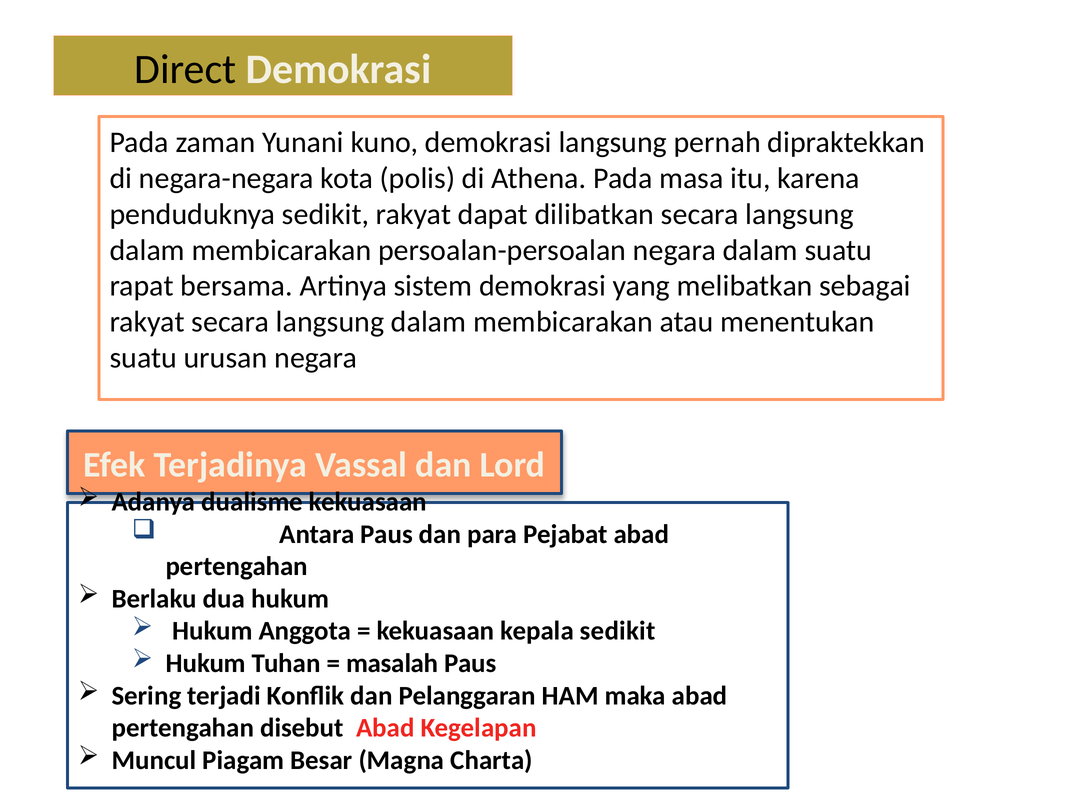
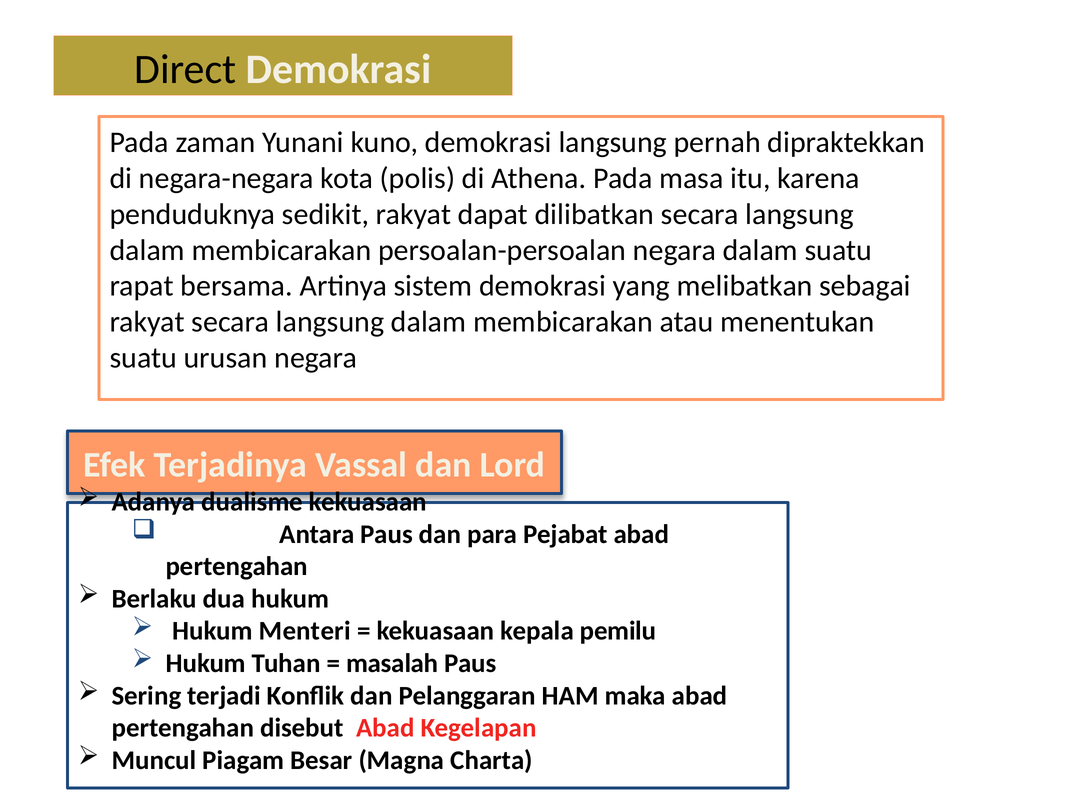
Anggota: Anggota -> Menteri (305, 631)
kepala sedikit: sedikit -> pemilu (618, 631)
